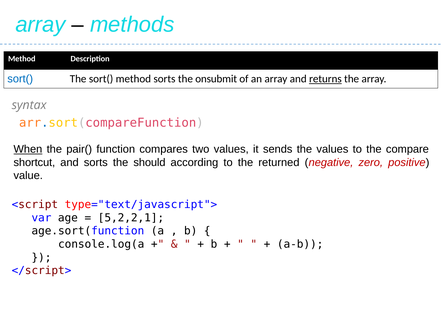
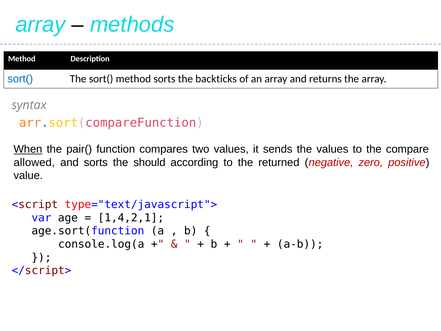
onsubmit: onsubmit -> backticks (216, 79)
returns underline: present -> none (325, 79)
shortcut: shortcut -> allowed (34, 162)
5,2,2,1: 5,2,2,1 -> 1,4,2,1 (131, 218)
